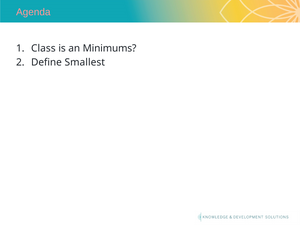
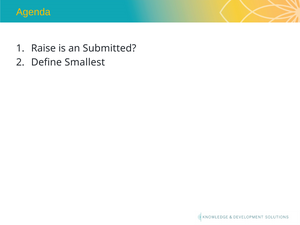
Agenda colour: pink -> yellow (33, 12)
Class: Class -> Raise (43, 48)
Minimums: Minimums -> Submitted (109, 48)
